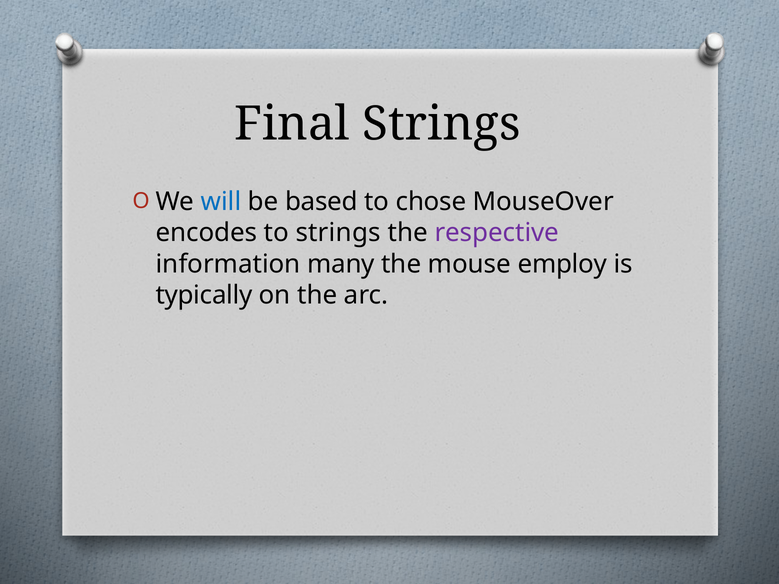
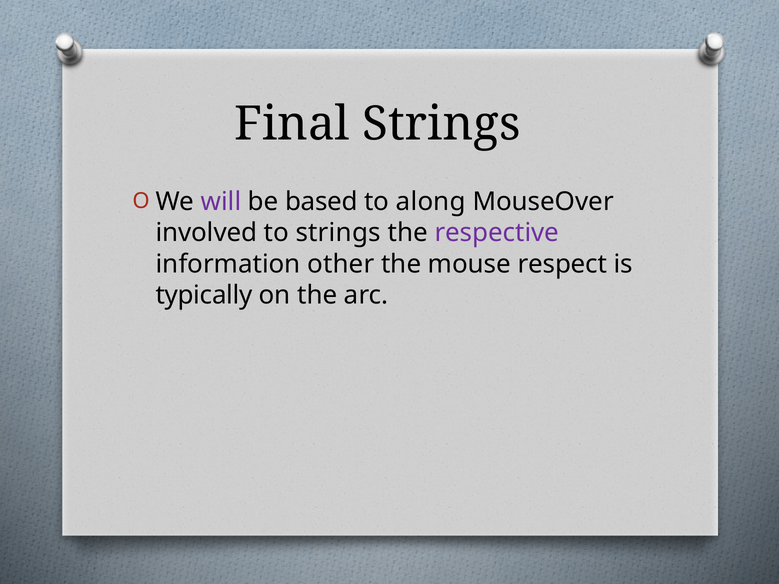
will colour: blue -> purple (221, 202)
chose: chose -> along (431, 202)
encodes: encodes -> involved (206, 233)
many: many -> other (341, 264)
employ: employ -> respect (562, 264)
